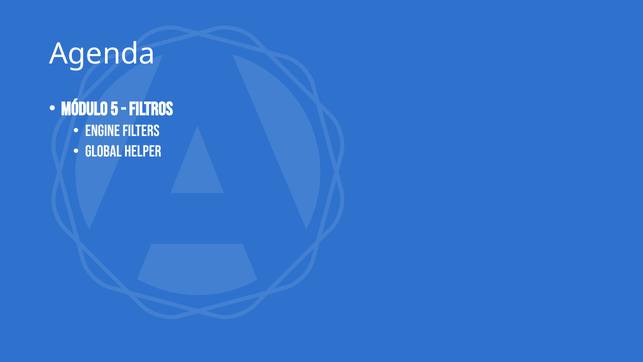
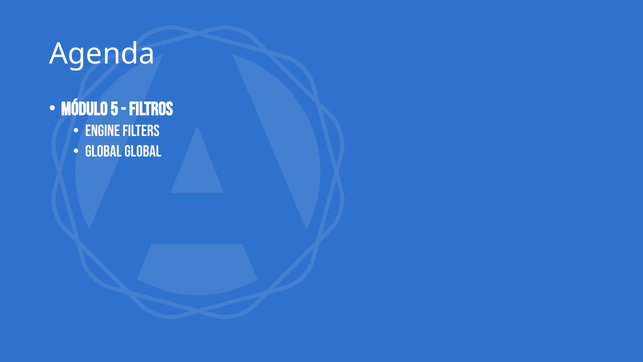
Global Helper: Helper -> Global (143, 152)
